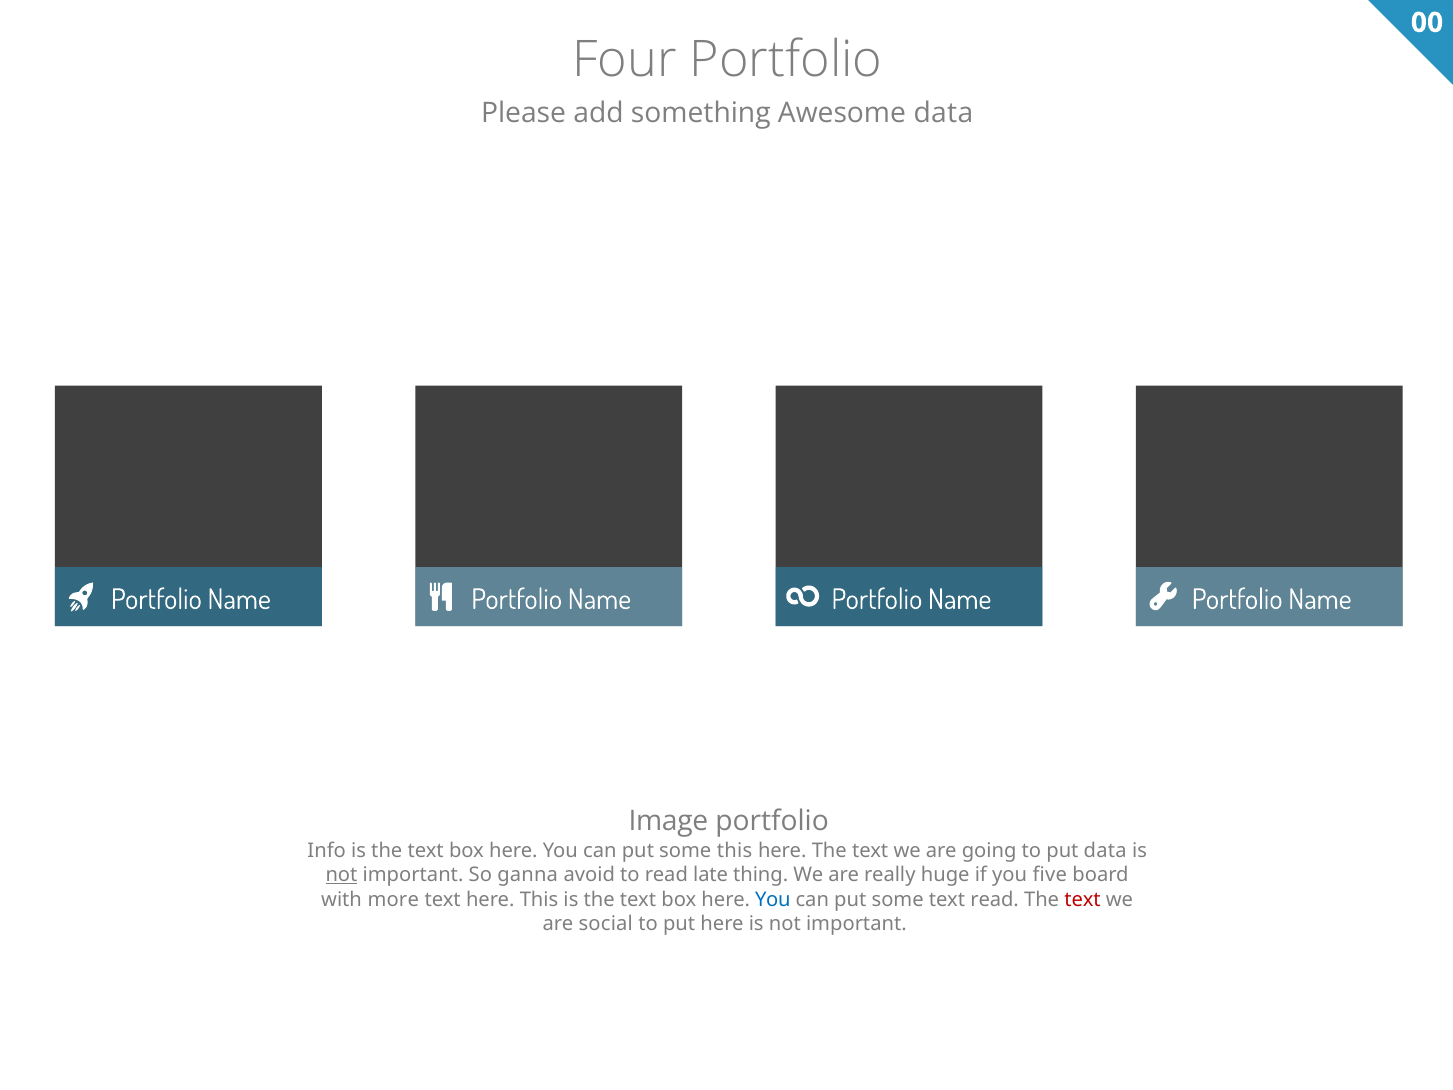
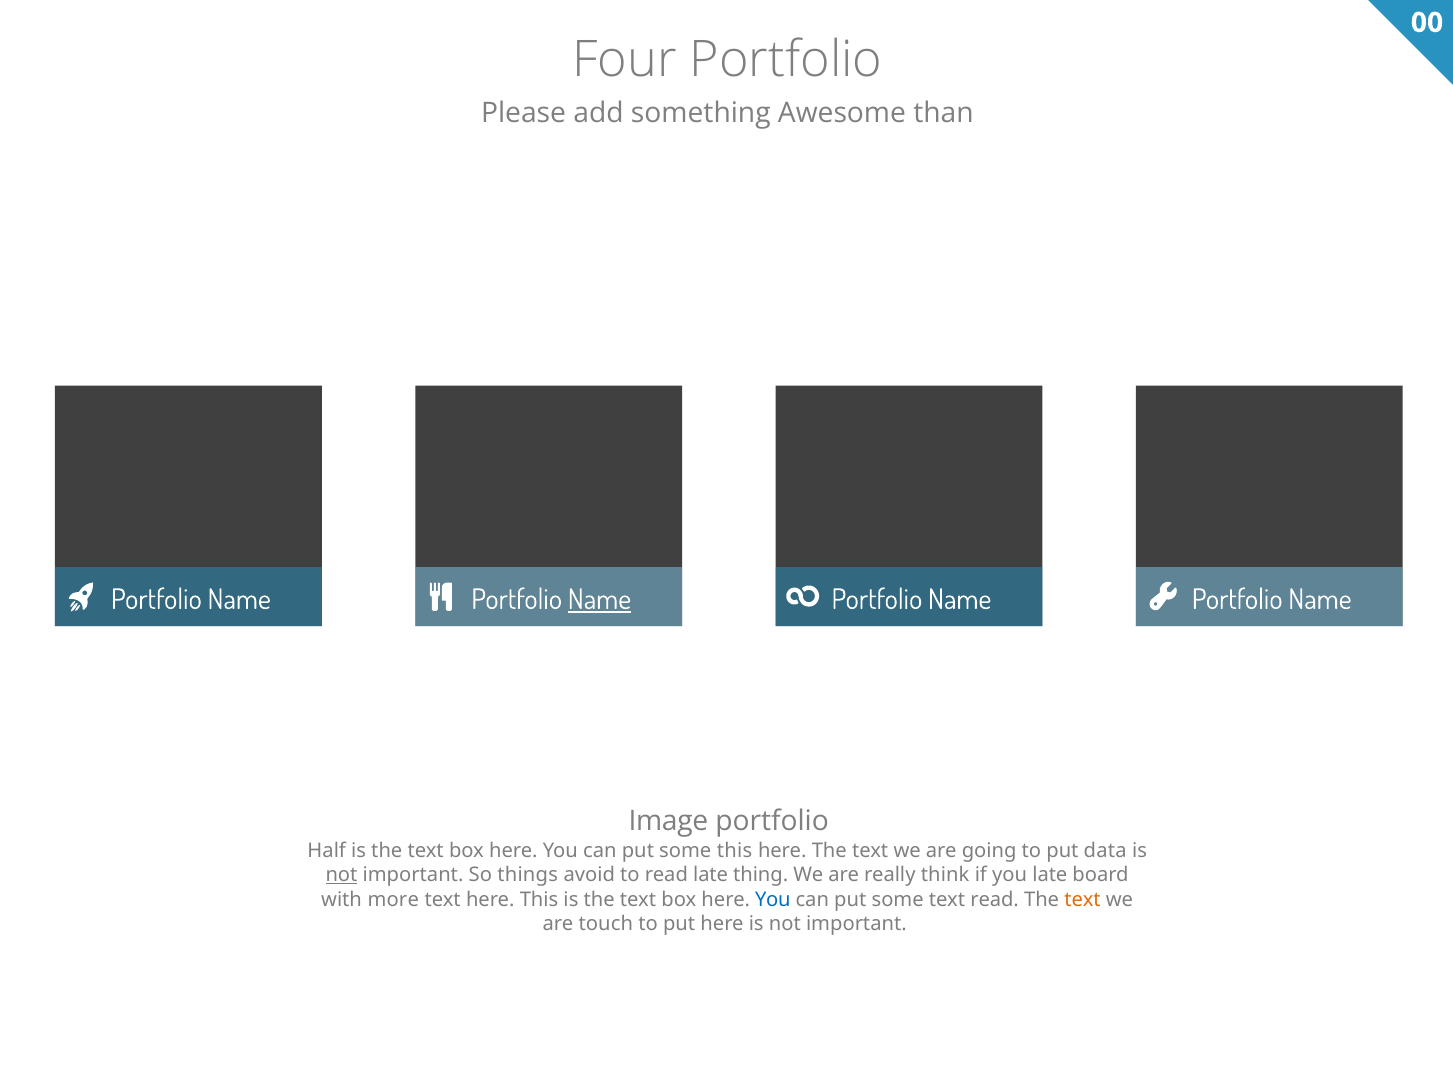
Awesome data: data -> than (944, 113)
Name underline: none -> present (599, 599)
Info: Info -> Half (327, 851)
ganna: ganna -> things (528, 875)
huge: huge -> think (945, 875)
you five: five -> late (1050, 875)
text colour: red -> orange (1082, 899)
social: social -> touch (606, 923)
